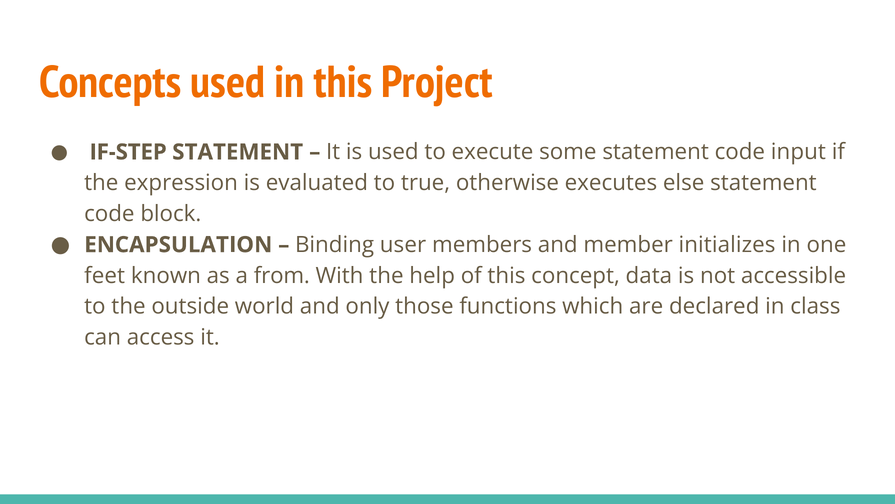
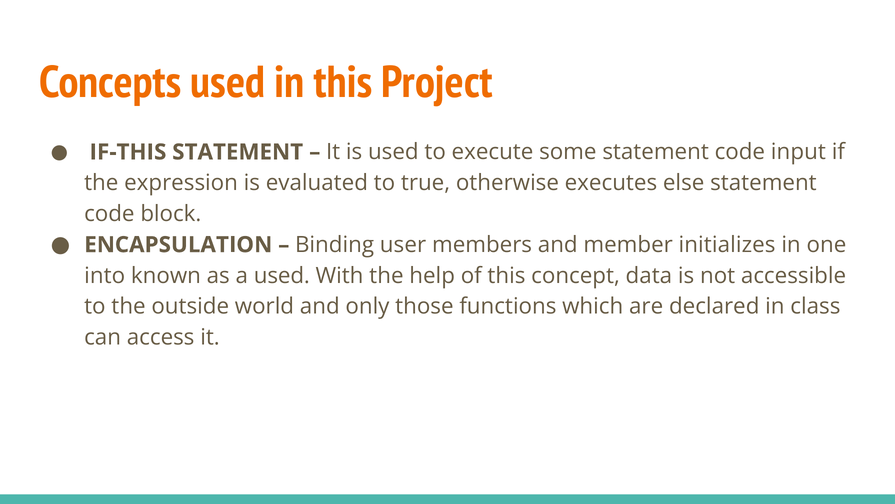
IF-STEP: IF-STEP -> IF-THIS (128, 152)
feet: feet -> into (105, 275)
a from: from -> used (282, 275)
